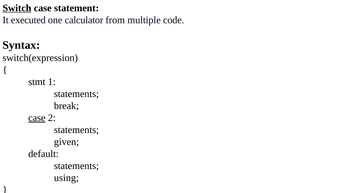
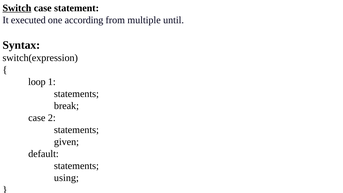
calculator: calculator -> according (84, 20)
code: code -> until (174, 20)
stmt: stmt -> loop (37, 82)
case underline: present -> none (37, 118)
